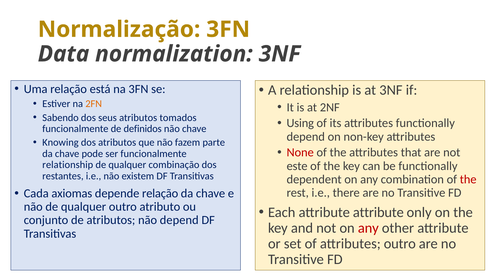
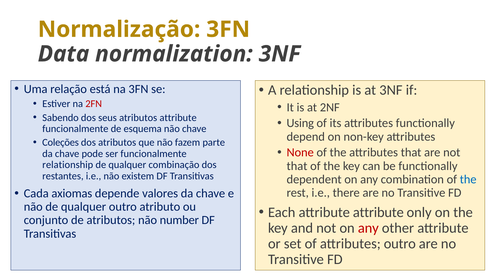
2FN colour: orange -> red (94, 104)
atributos tomados: tomados -> attribute (178, 117)
definidos: definidos -> esquema (143, 129)
Knowing: Knowing -> Coleções (61, 142)
este: este -> that (297, 166)
the colour: red -> blue (468, 179)
depende relação: relação -> valores (160, 193)
não depend: depend -> number (179, 220)
